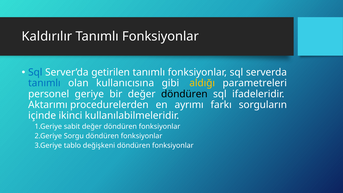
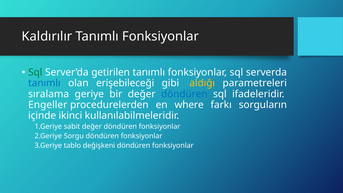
Sql colour: blue -> green (35, 72)
kullanıcısına: kullanıcısına -> erişebileceği (125, 83)
personel: personel -> sıralama (49, 94)
döndüren colour: black -> blue (184, 94)
Aktarımı: Aktarımı -> Engeller (48, 105)
ayrımı: ayrımı -> where (189, 105)
